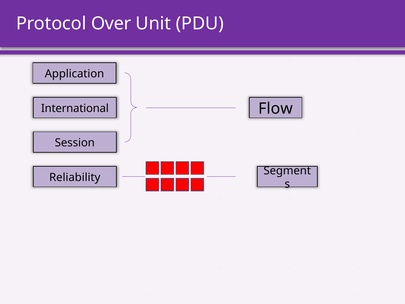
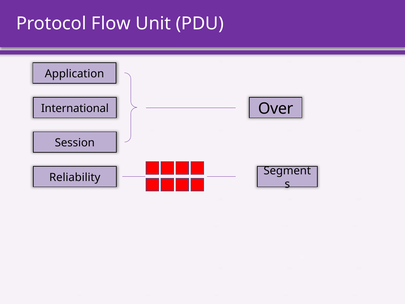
Over: Over -> Flow (111, 23)
Flow: Flow -> Over (276, 109)
